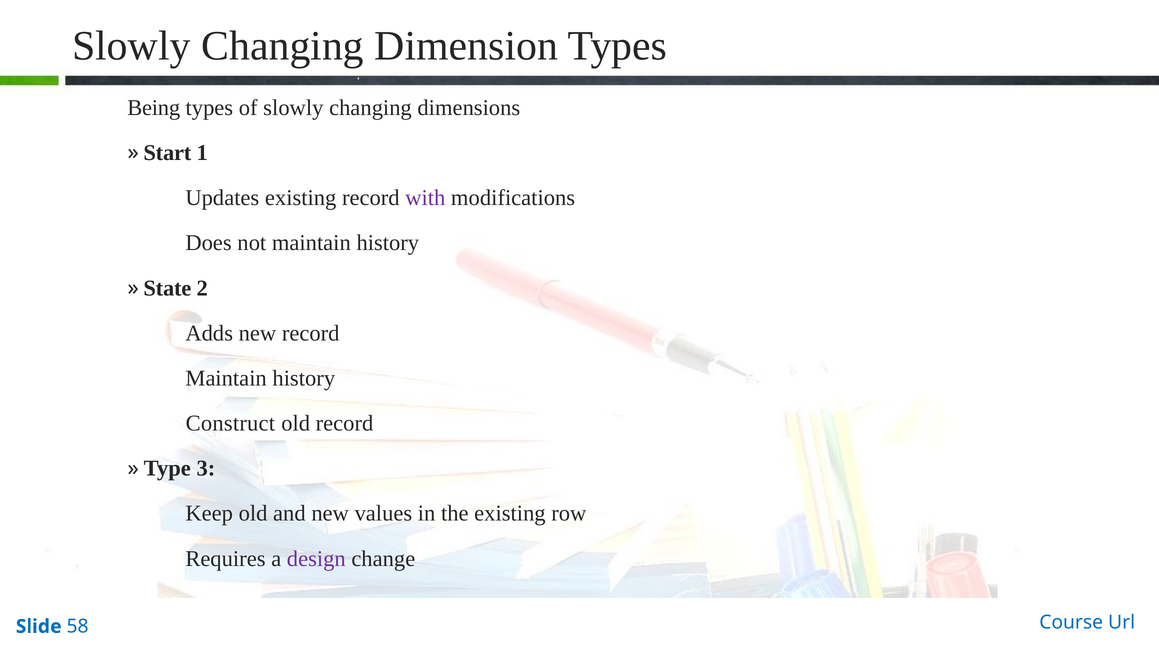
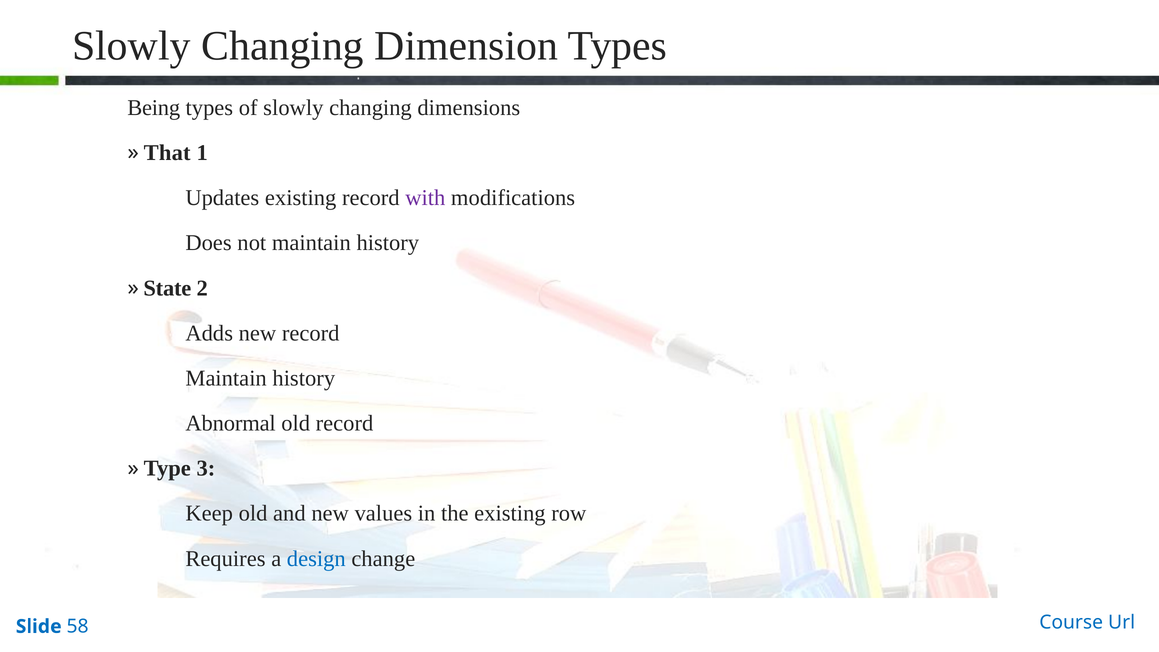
Start: Start -> That (167, 153)
Construct: Construct -> Abnormal (231, 423)
design colour: purple -> blue (316, 559)
